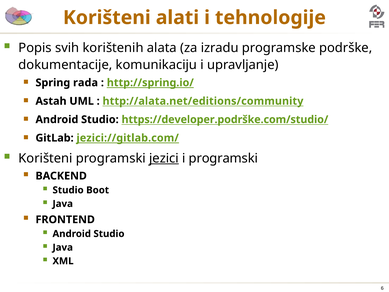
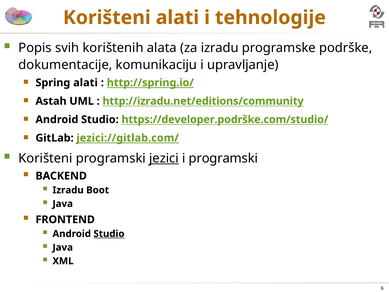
Spring rada: rada -> alati (85, 83)
http://alata.net/editions/community: http://alata.net/editions/community -> http://izradu.net/editions/community (203, 101)
Studio: Studio -> Izradu (68, 190)
Studio underline: none -> present (109, 234)
